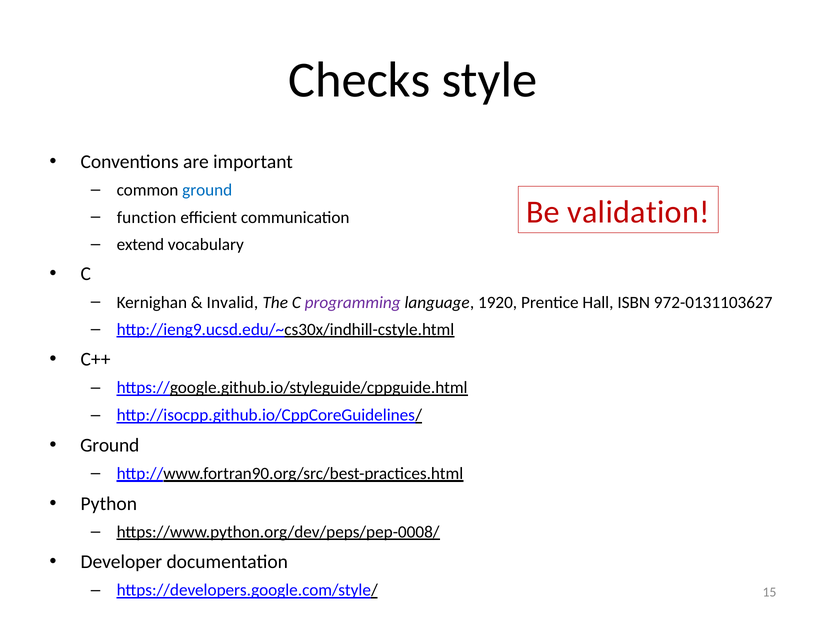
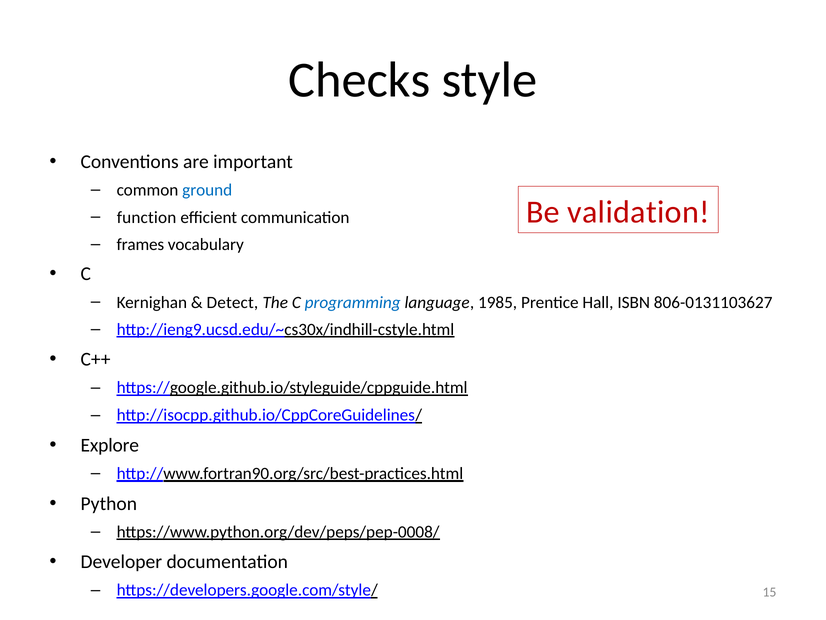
extend: extend -> frames (140, 244)
Invalid: Invalid -> Detect (232, 302)
programming colour: purple -> blue (353, 302)
1920: 1920 -> 1985 (498, 302)
972-0131103627: 972-0131103627 -> 806-0131103627 (713, 302)
Ground: Ground -> Explore (110, 445)
